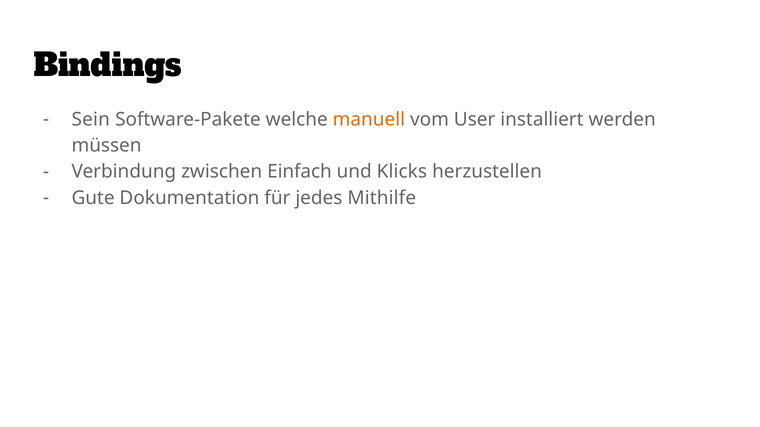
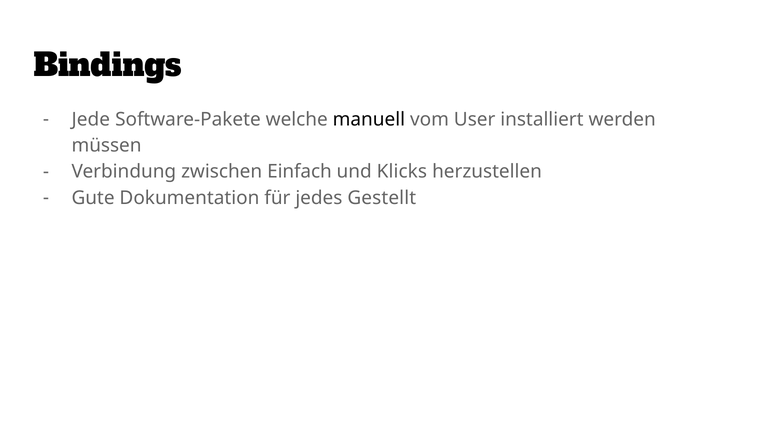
Sein: Sein -> Jede (91, 120)
manuell colour: orange -> black (369, 120)
Mithilfe: Mithilfe -> Gestellt (382, 198)
